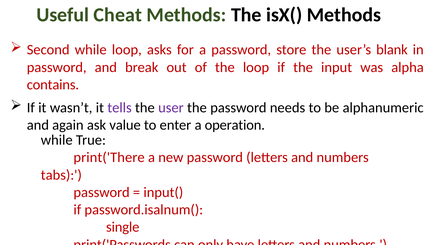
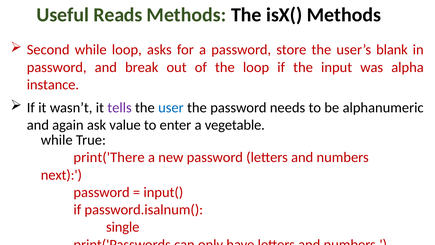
Cheat: Cheat -> Reads (118, 15)
contains: contains -> instance (53, 85)
user colour: purple -> blue (171, 107)
operation: operation -> vegetable (235, 125)
tabs: tabs -> next (61, 175)
